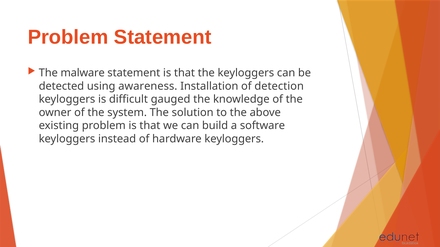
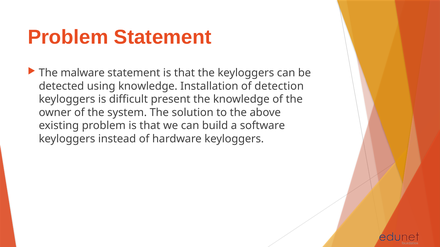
using awareness: awareness -> knowledge (148, 86)
gauged: gauged -> present (171, 99)
